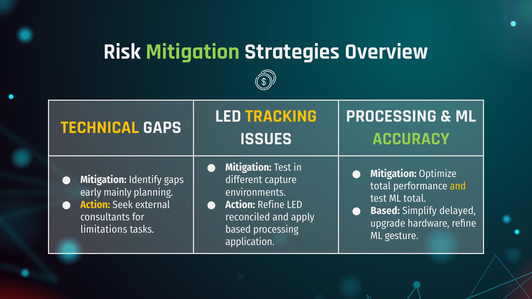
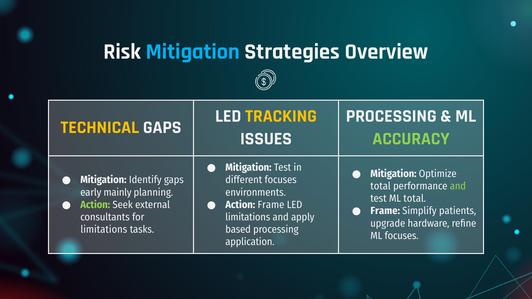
Mitigation colour: light green -> light blue (193, 52)
different capture: capture -> focuses (281, 180)
and colour: yellow -> light green (458, 186)
Action colour: yellow -> light green (95, 205)
Action Refine: Refine -> Frame (271, 205)
Based: Based -> Frame (385, 211)
delayed: delayed -> patients (458, 211)
reconciled: reconciled -> limitations (248, 217)
ML gesture: gesture -> focuses (402, 236)
